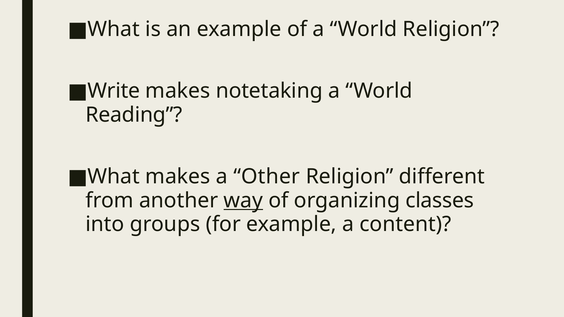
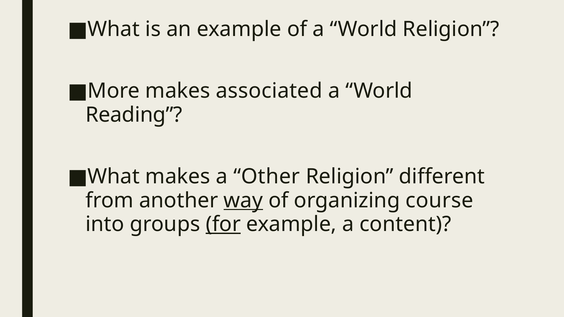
Write: Write -> More (114, 91)
notetaking: notetaking -> associated (269, 91)
classes: classes -> course (439, 201)
for underline: none -> present (223, 224)
